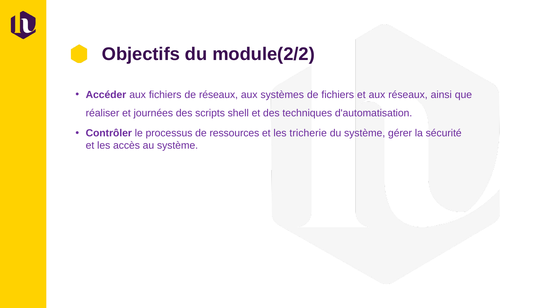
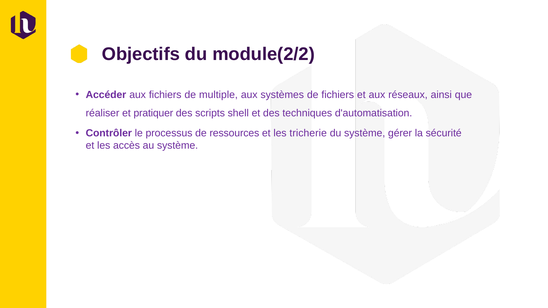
de réseaux: réseaux -> multiple (218, 95)
journées: journées -> pratiquer (153, 113)
